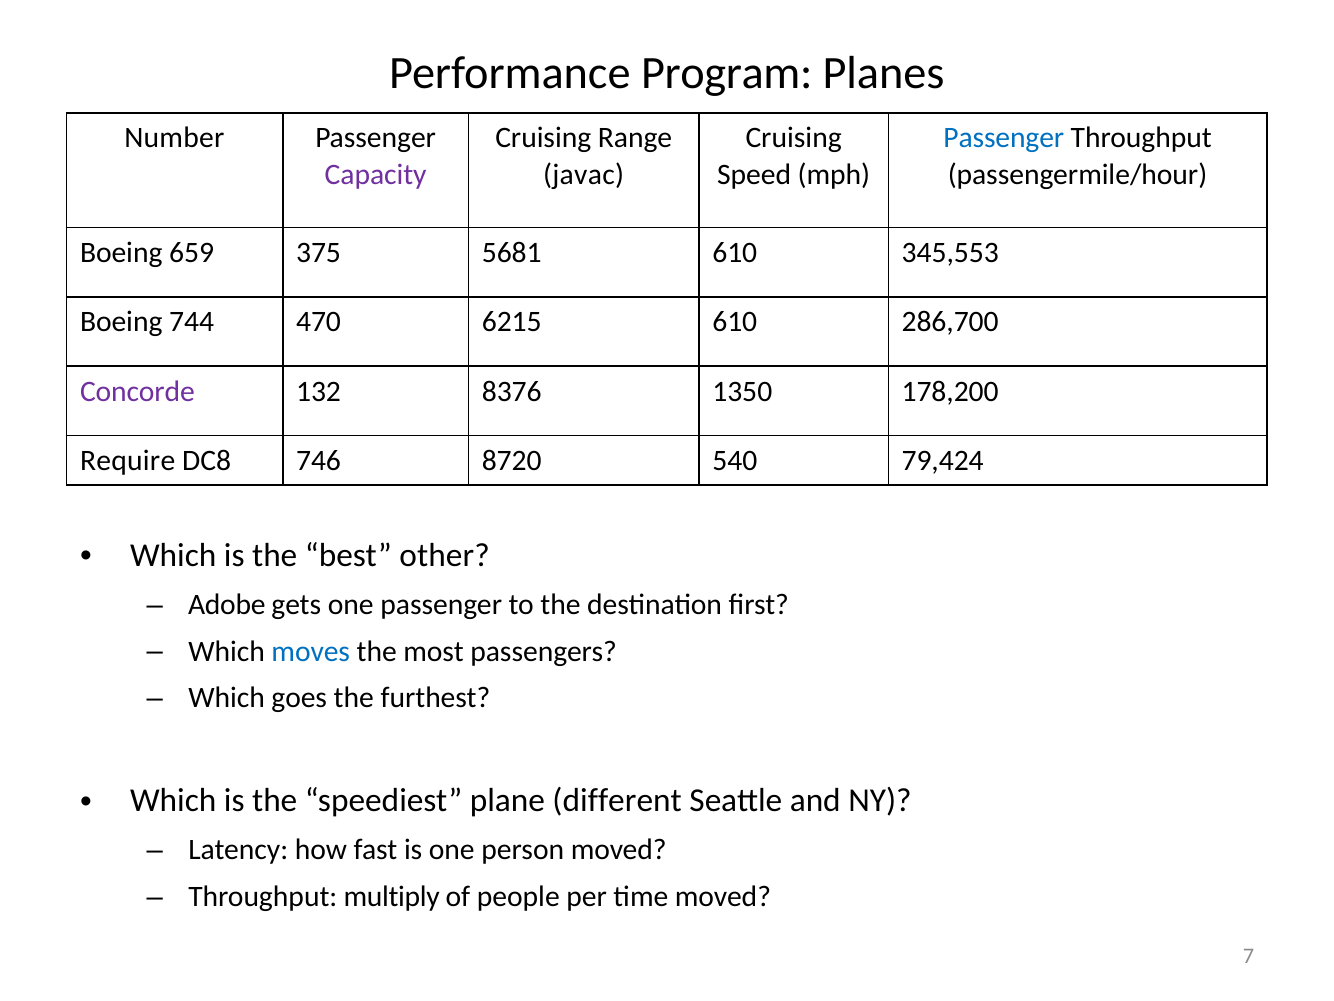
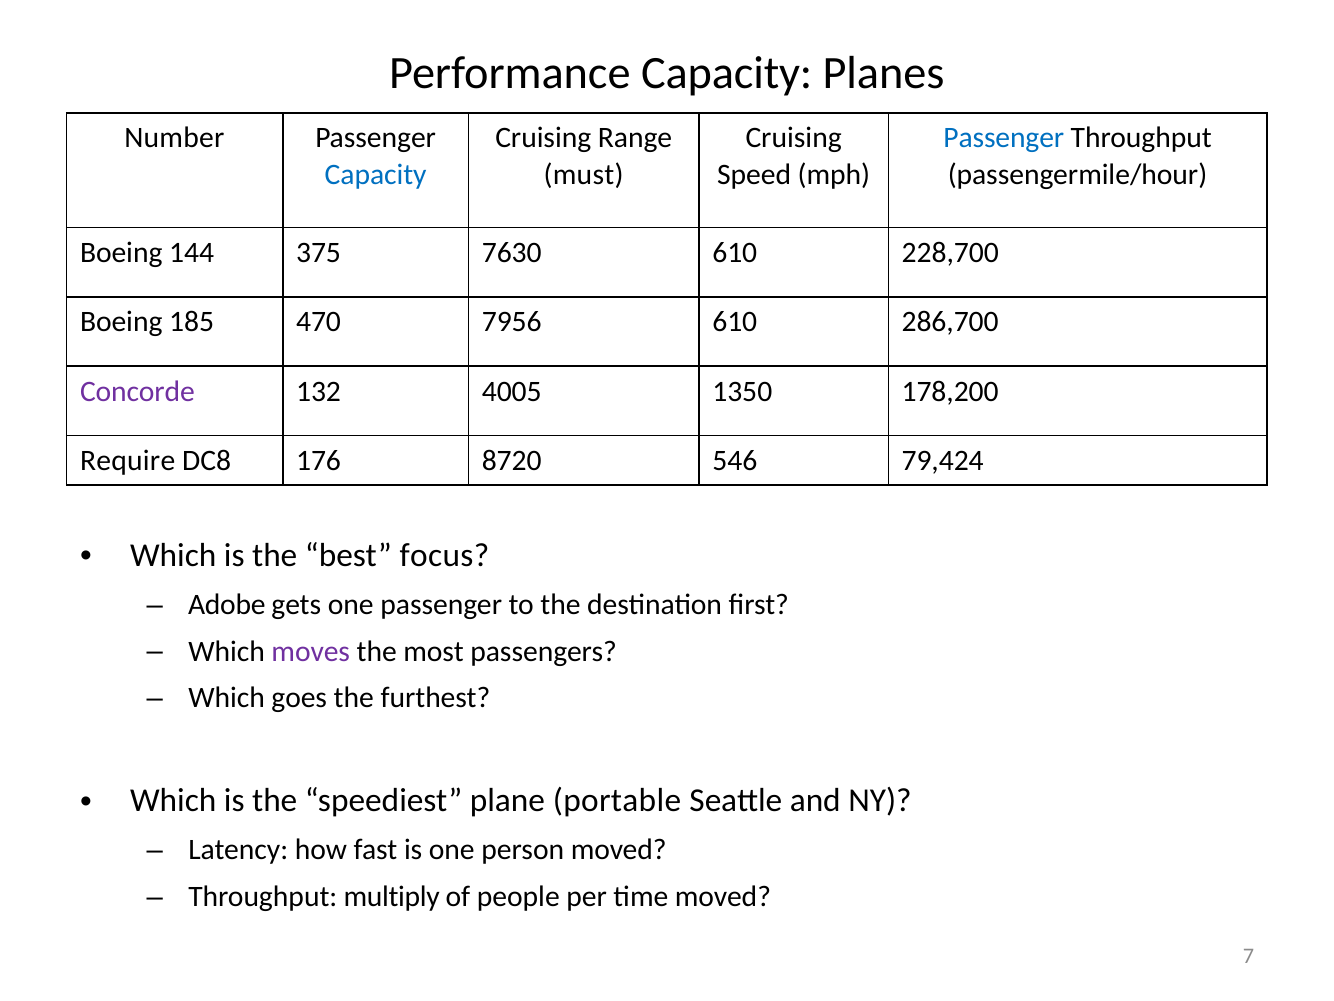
Performance Program: Program -> Capacity (727, 73)
Capacity colour: purple -> blue (376, 174)
javac: javac -> must (584, 174)
659: 659 -> 144 (192, 253)
5681: 5681 -> 7630 (512, 253)
345,553: 345,553 -> 228,700 (950, 253)
744: 744 -> 185 (192, 322)
6215: 6215 -> 7956 (512, 322)
8376: 8376 -> 4005 (512, 391)
746: 746 -> 176 (319, 460)
540: 540 -> 546 (735, 460)
other: other -> focus (444, 555)
moves colour: blue -> purple (311, 651)
different: different -> portable (617, 801)
